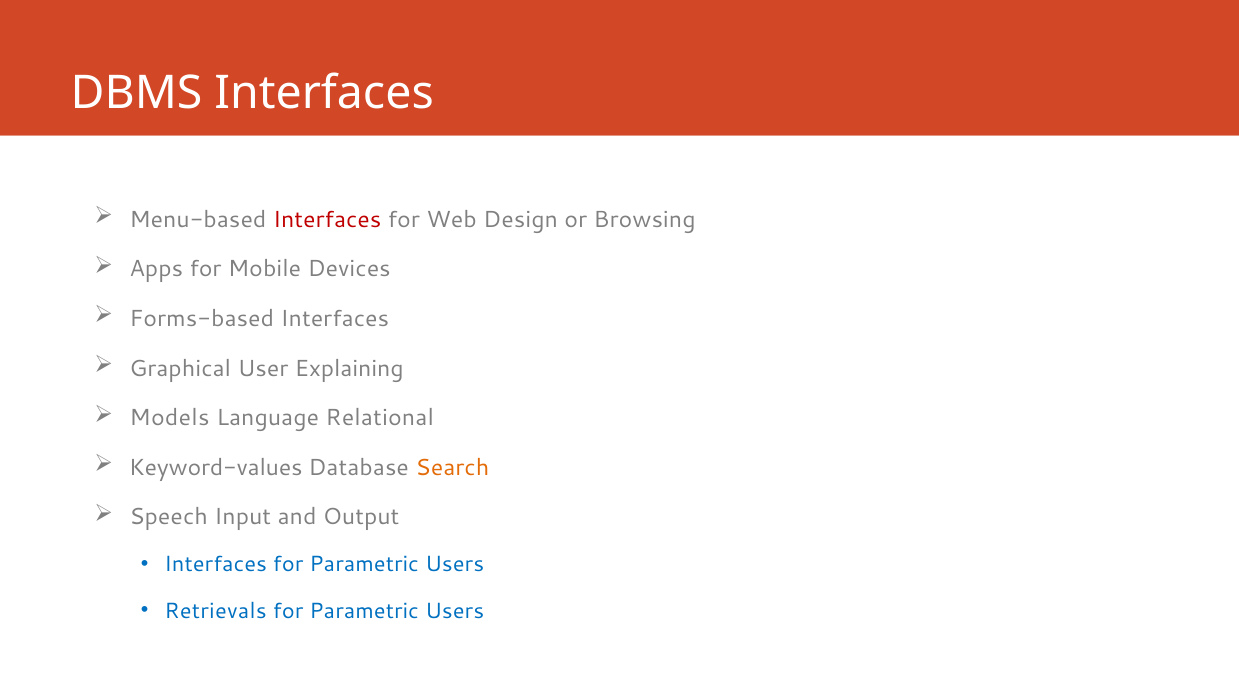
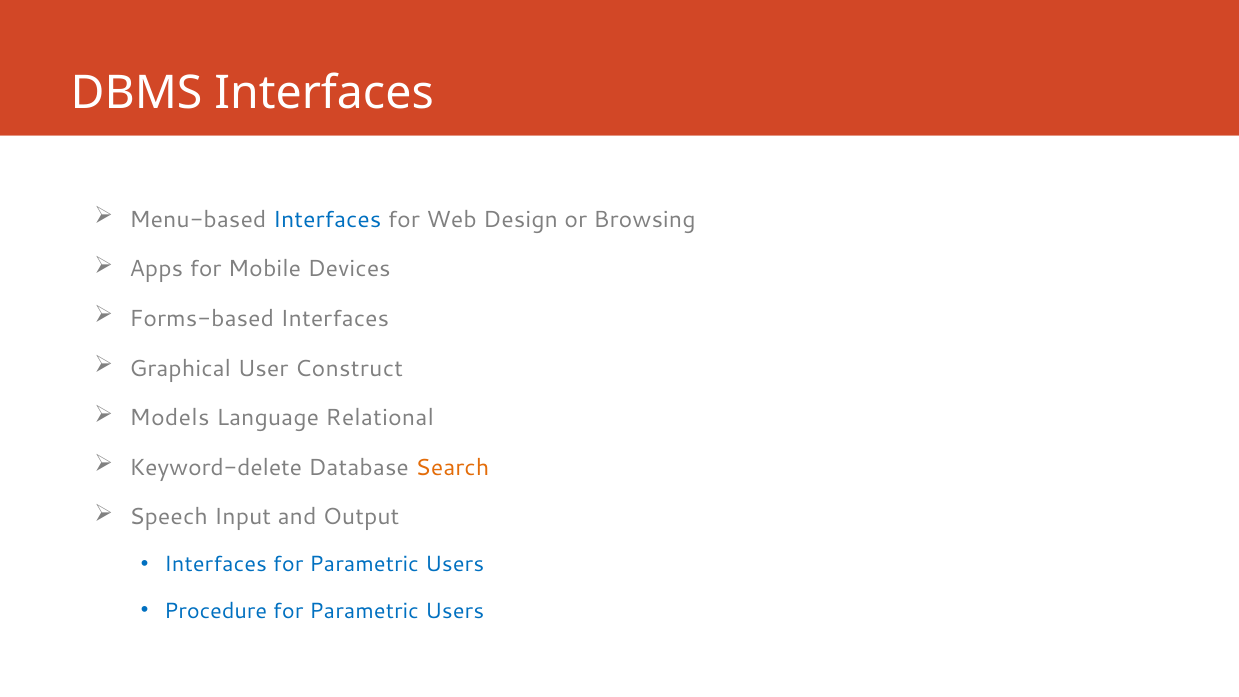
Interfaces colour: red -> blue (327, 220)
Explaining: Explaining -> Construct (349, 368)
Keyword-values: Keyword-values -> Keyword-delete (216, 468)
Retrievals: Retrievals -> Procedure (216, 611)
